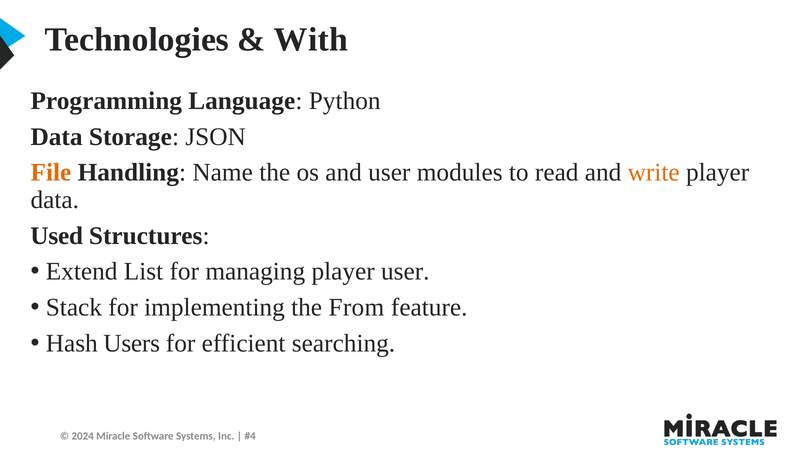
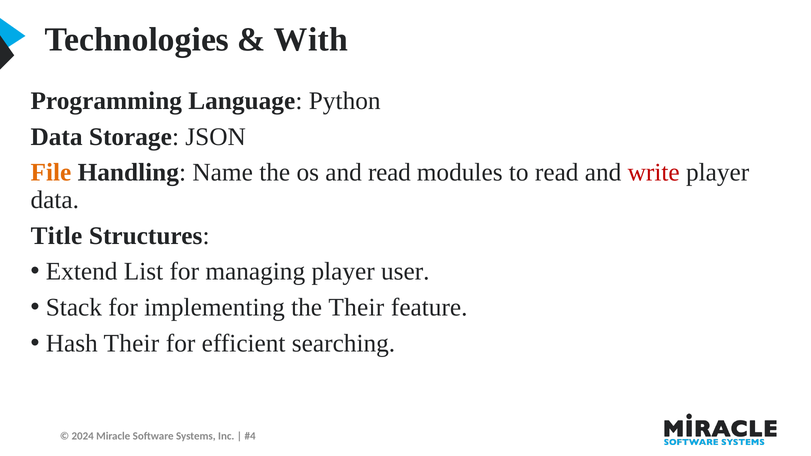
and user: user -> read (389, 173)
write colour: orange -> red (654, 173)
Used: Used -> Title (56, 236)
the From: From -> Their (356, 307)
Hash Users: Users -> Their (131, 343)
